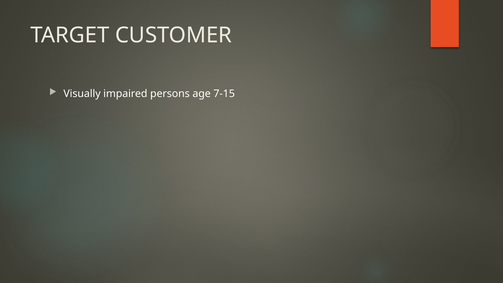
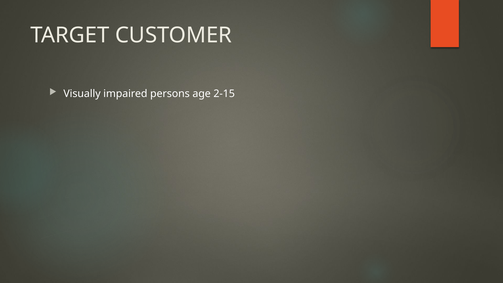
7-15: 7-15 -> 2-15 (224, 94)
